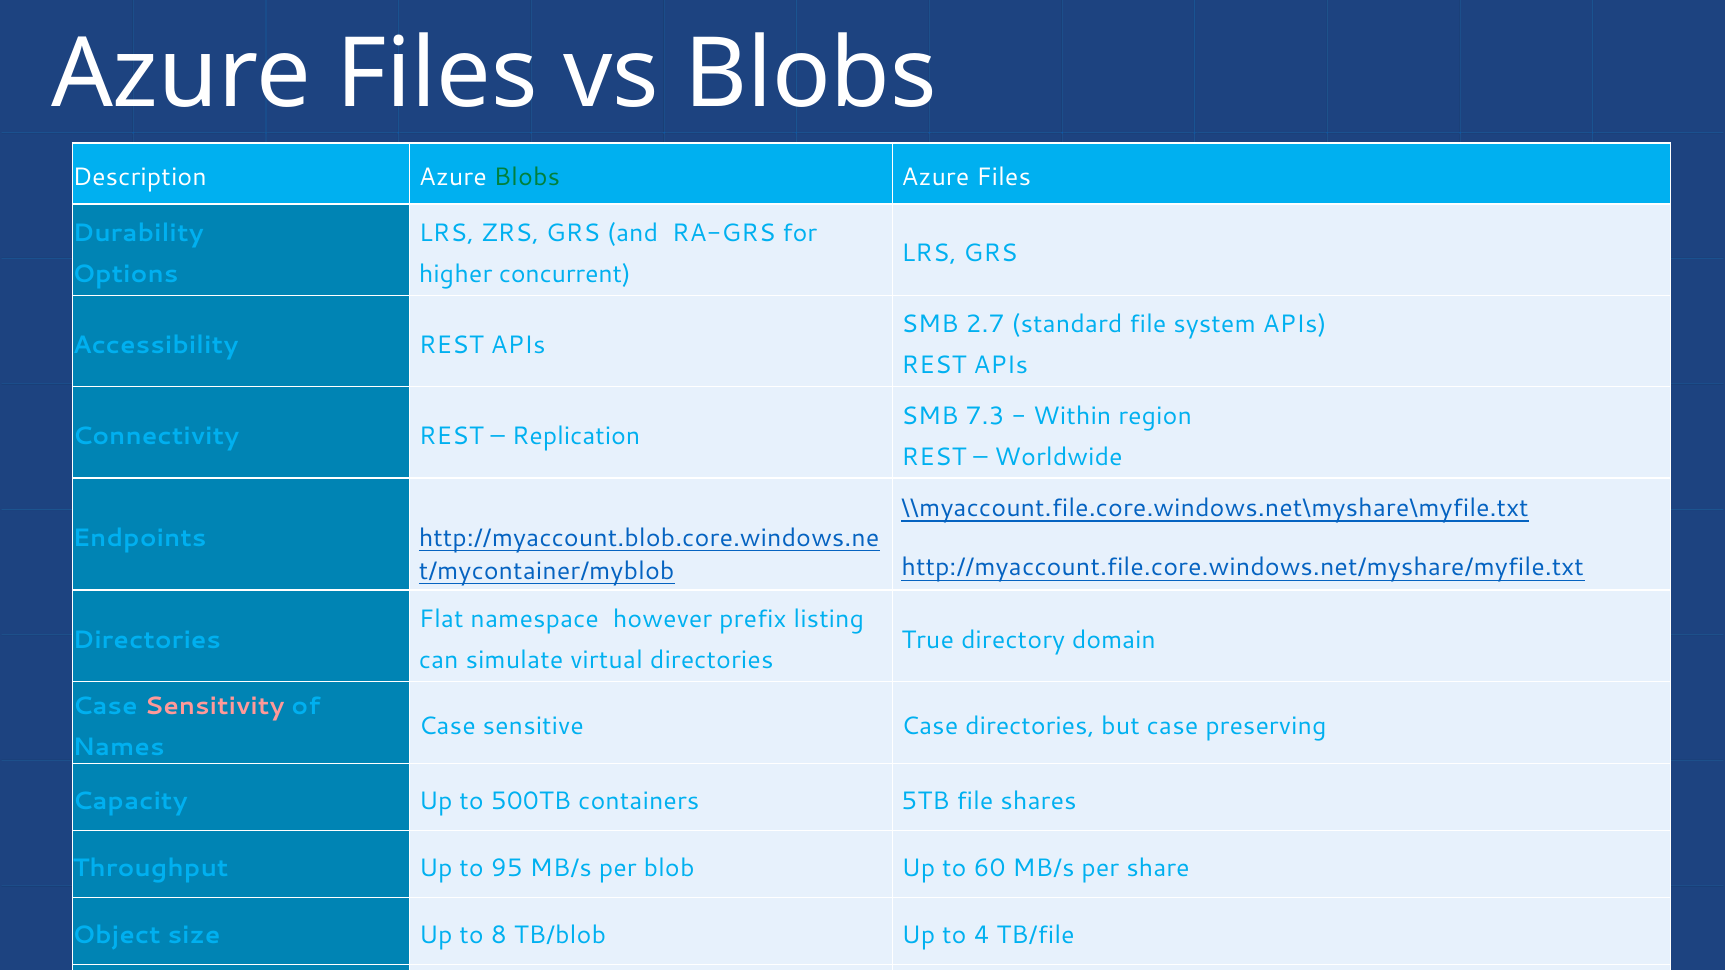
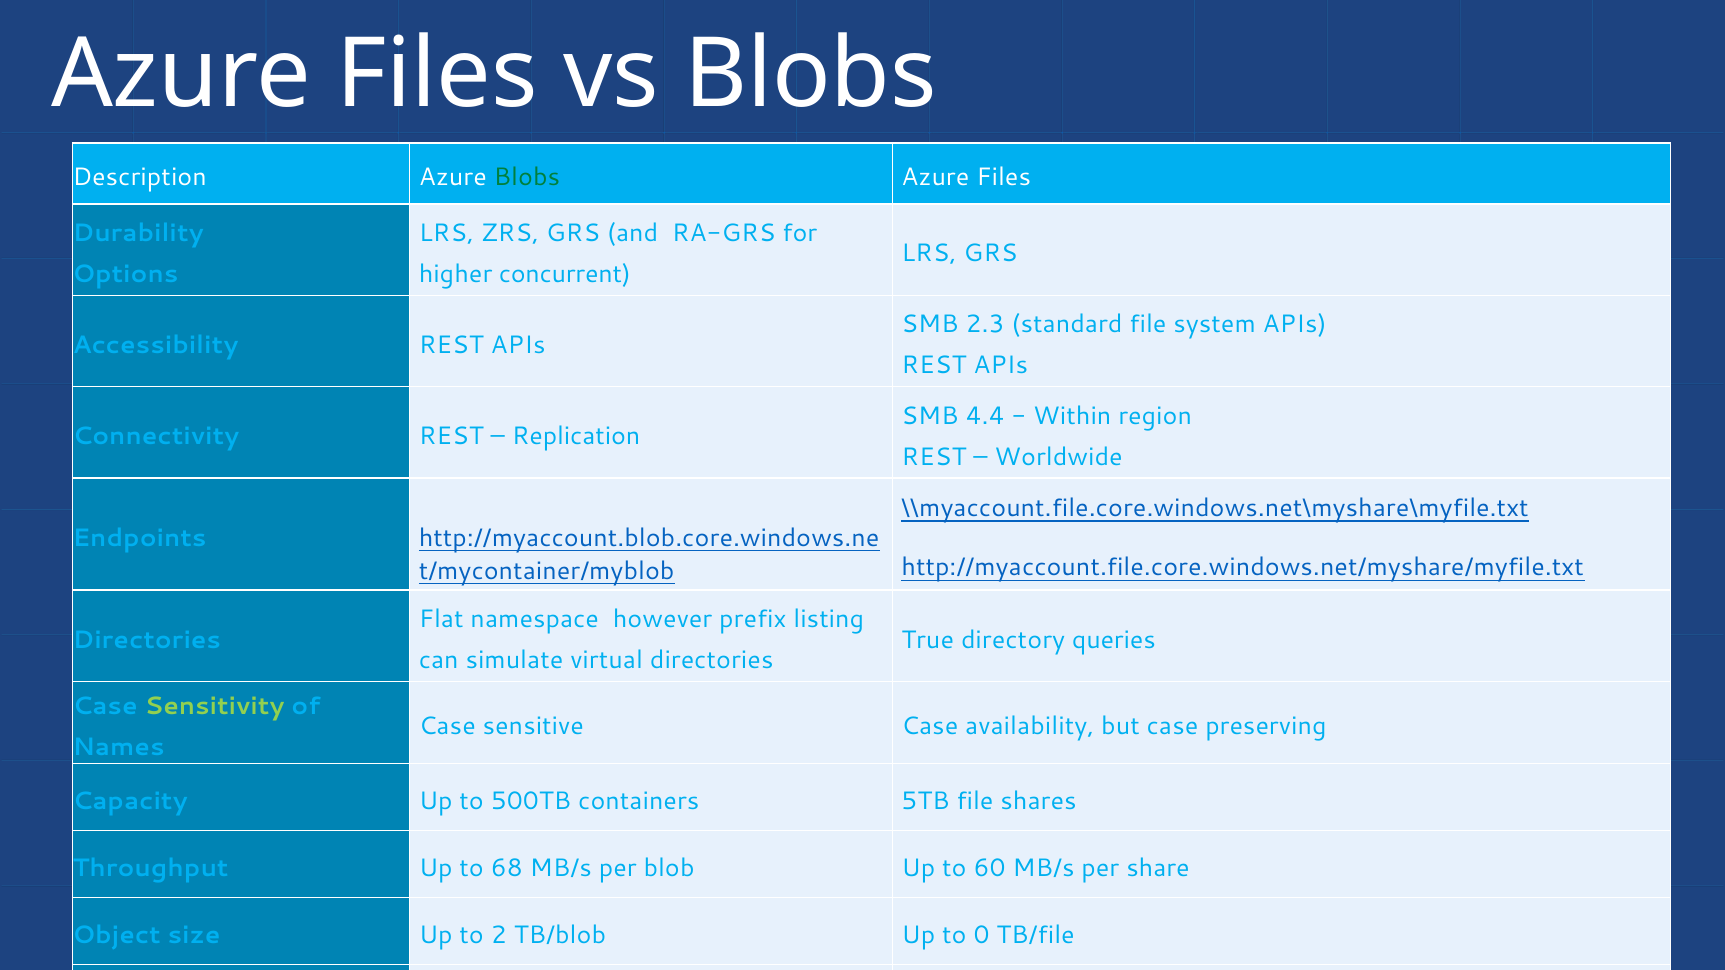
2.7: 2.7 -> 2.3 (985, 325)
7.3: 7.3 -> 4.4 (985, 416)
domain: domain -> queries (1114, 640)
Sensitivity colour: pink -> light green (214, 706)
Case directories: directories -> availability (1030, 727)
95: 95 -> 68 (507, 868)
8: 8 -> 2 (499, 935)
4: 4 -> 0 (982, 935)
